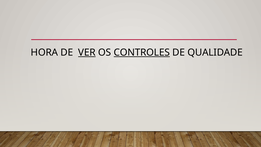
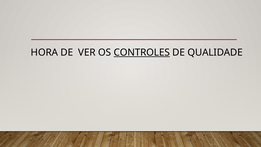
VER underline: present -> none (87, 52)
